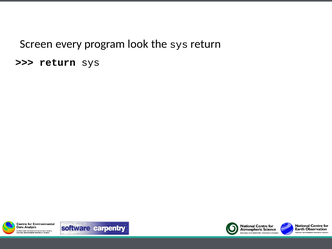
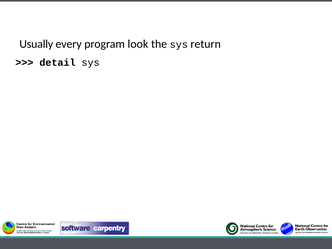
Screen: Screen -> Usually (36, 44)
return: return -> detail (57, 62)
